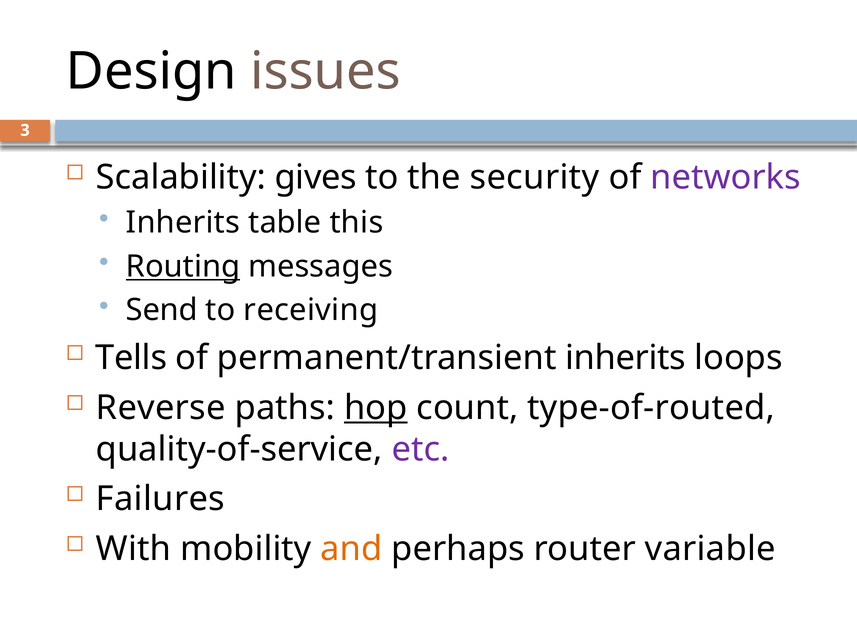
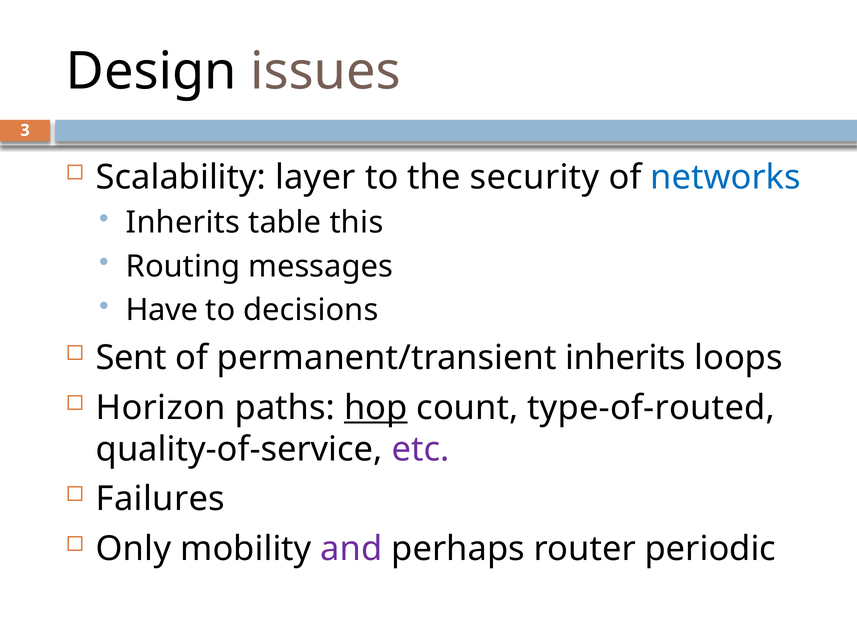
gives: gives -> layer (315, 177)
networks colour: purple -> blue (726, 177)
Routing underline: present -> none (183, 267)
Send: Send -> Have (162, 311)
receiving: receiving -> decisions (311, 311)
Tells: Tells -> Sent (131, 358)
Reverse: Reverse -> Horizon (161, 408)
With: With -> Only (133, 549)
and colour: orange -> purple (351, 549)
variable: variable -> periodic (710, 549)
